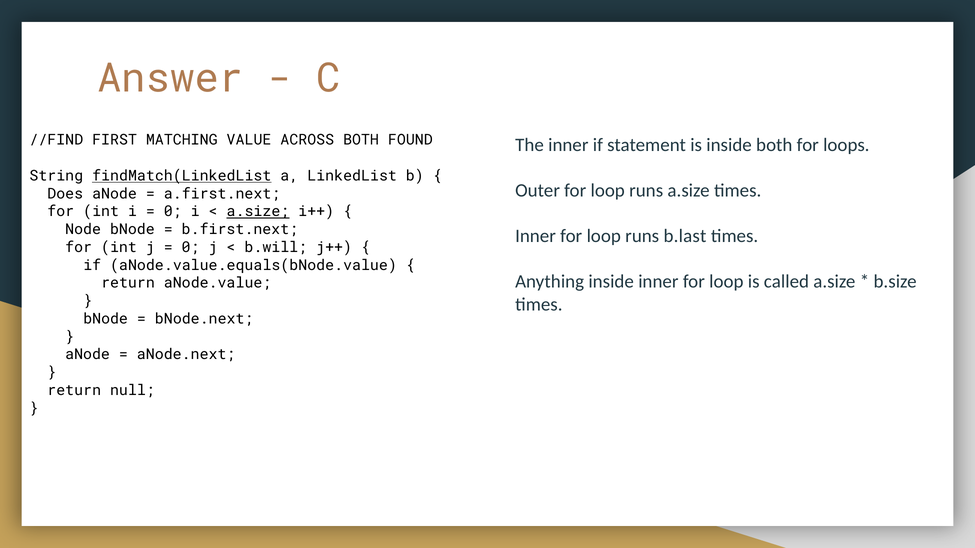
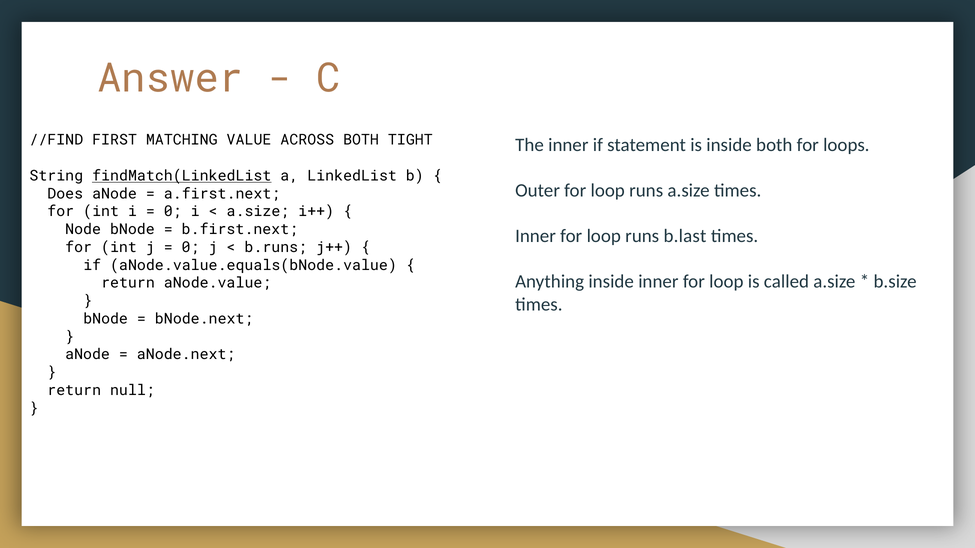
FOUND: FOUND -> TIGHT (410, 140)
a.size underline: present -> none (258, 212)
b.will: b.will -> b.runs (276, 248)
